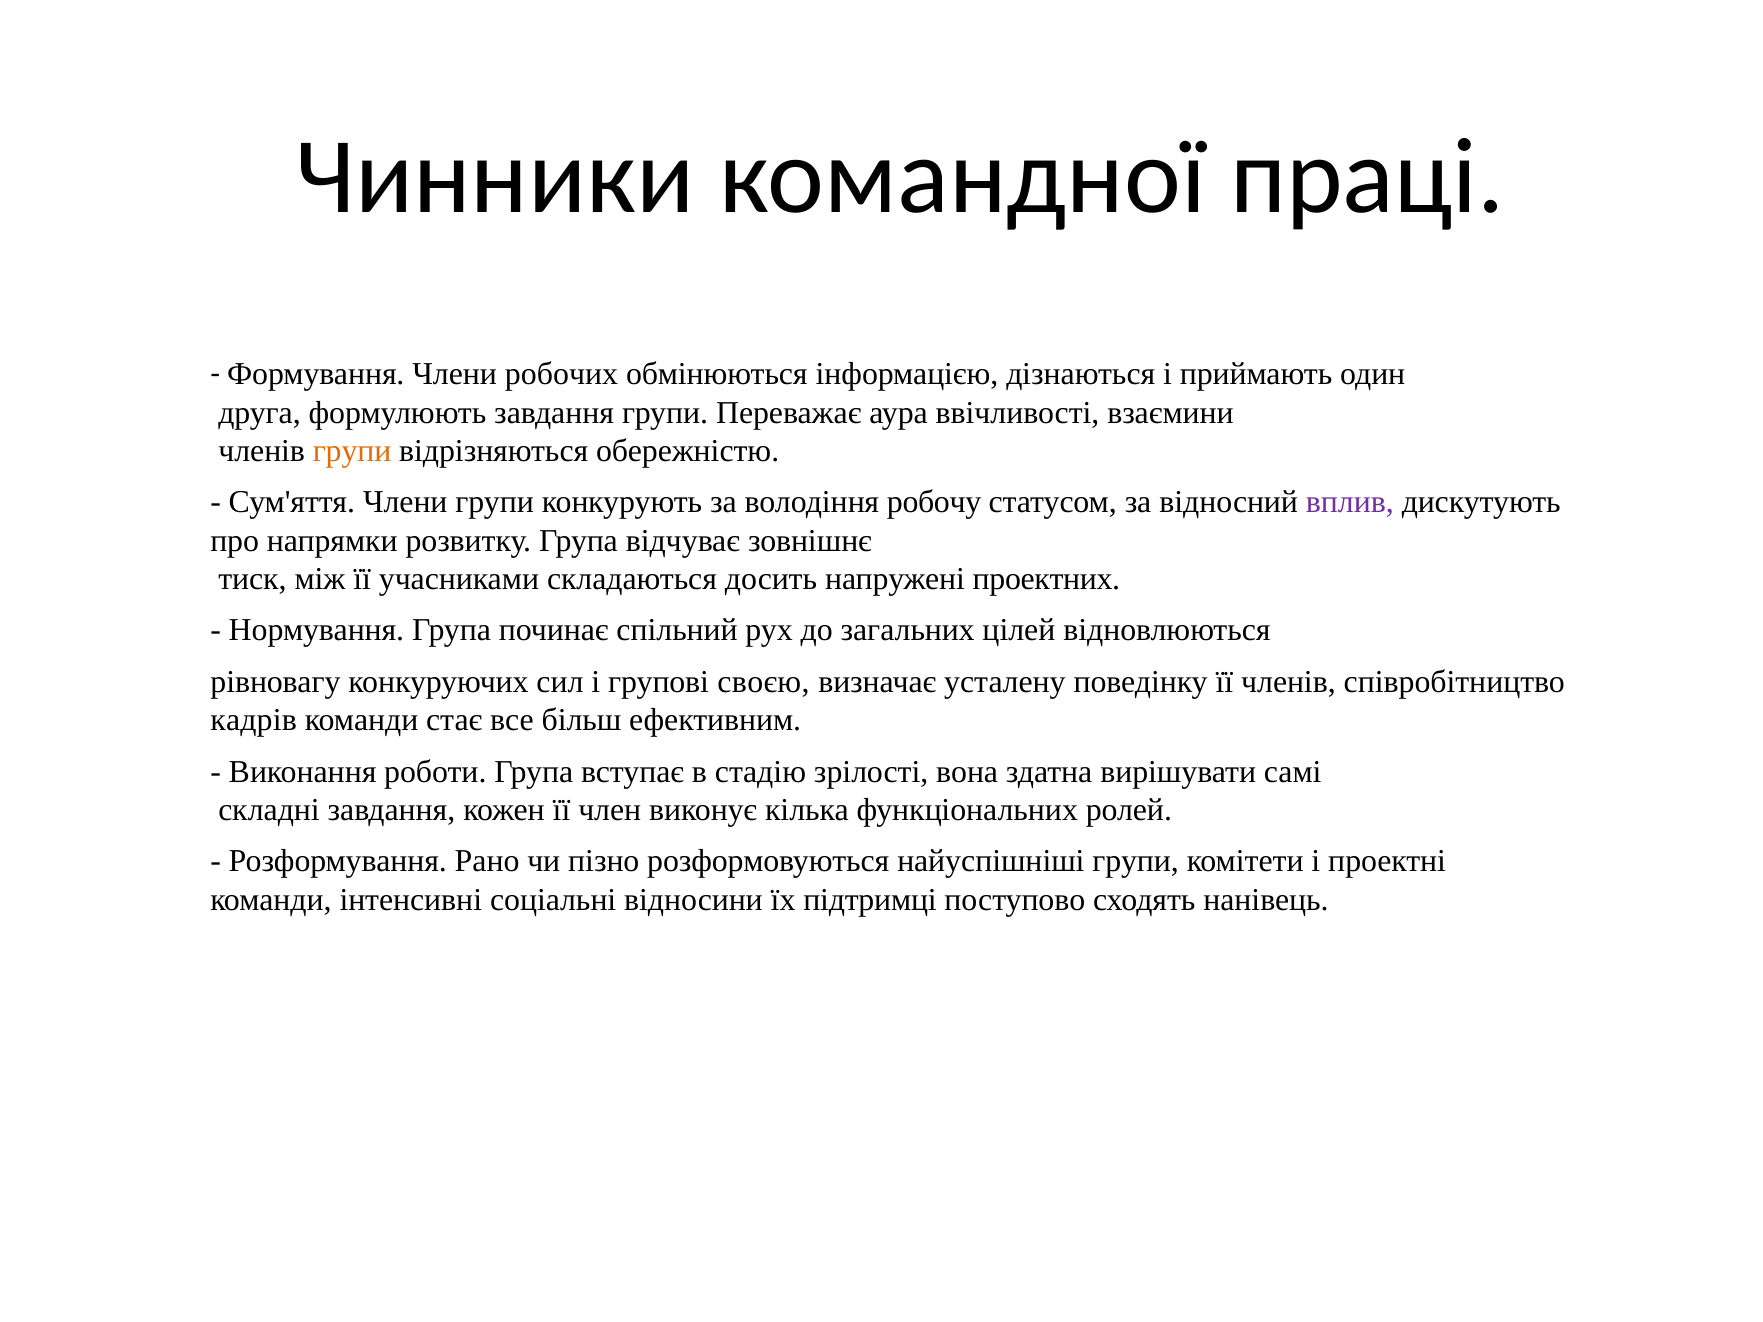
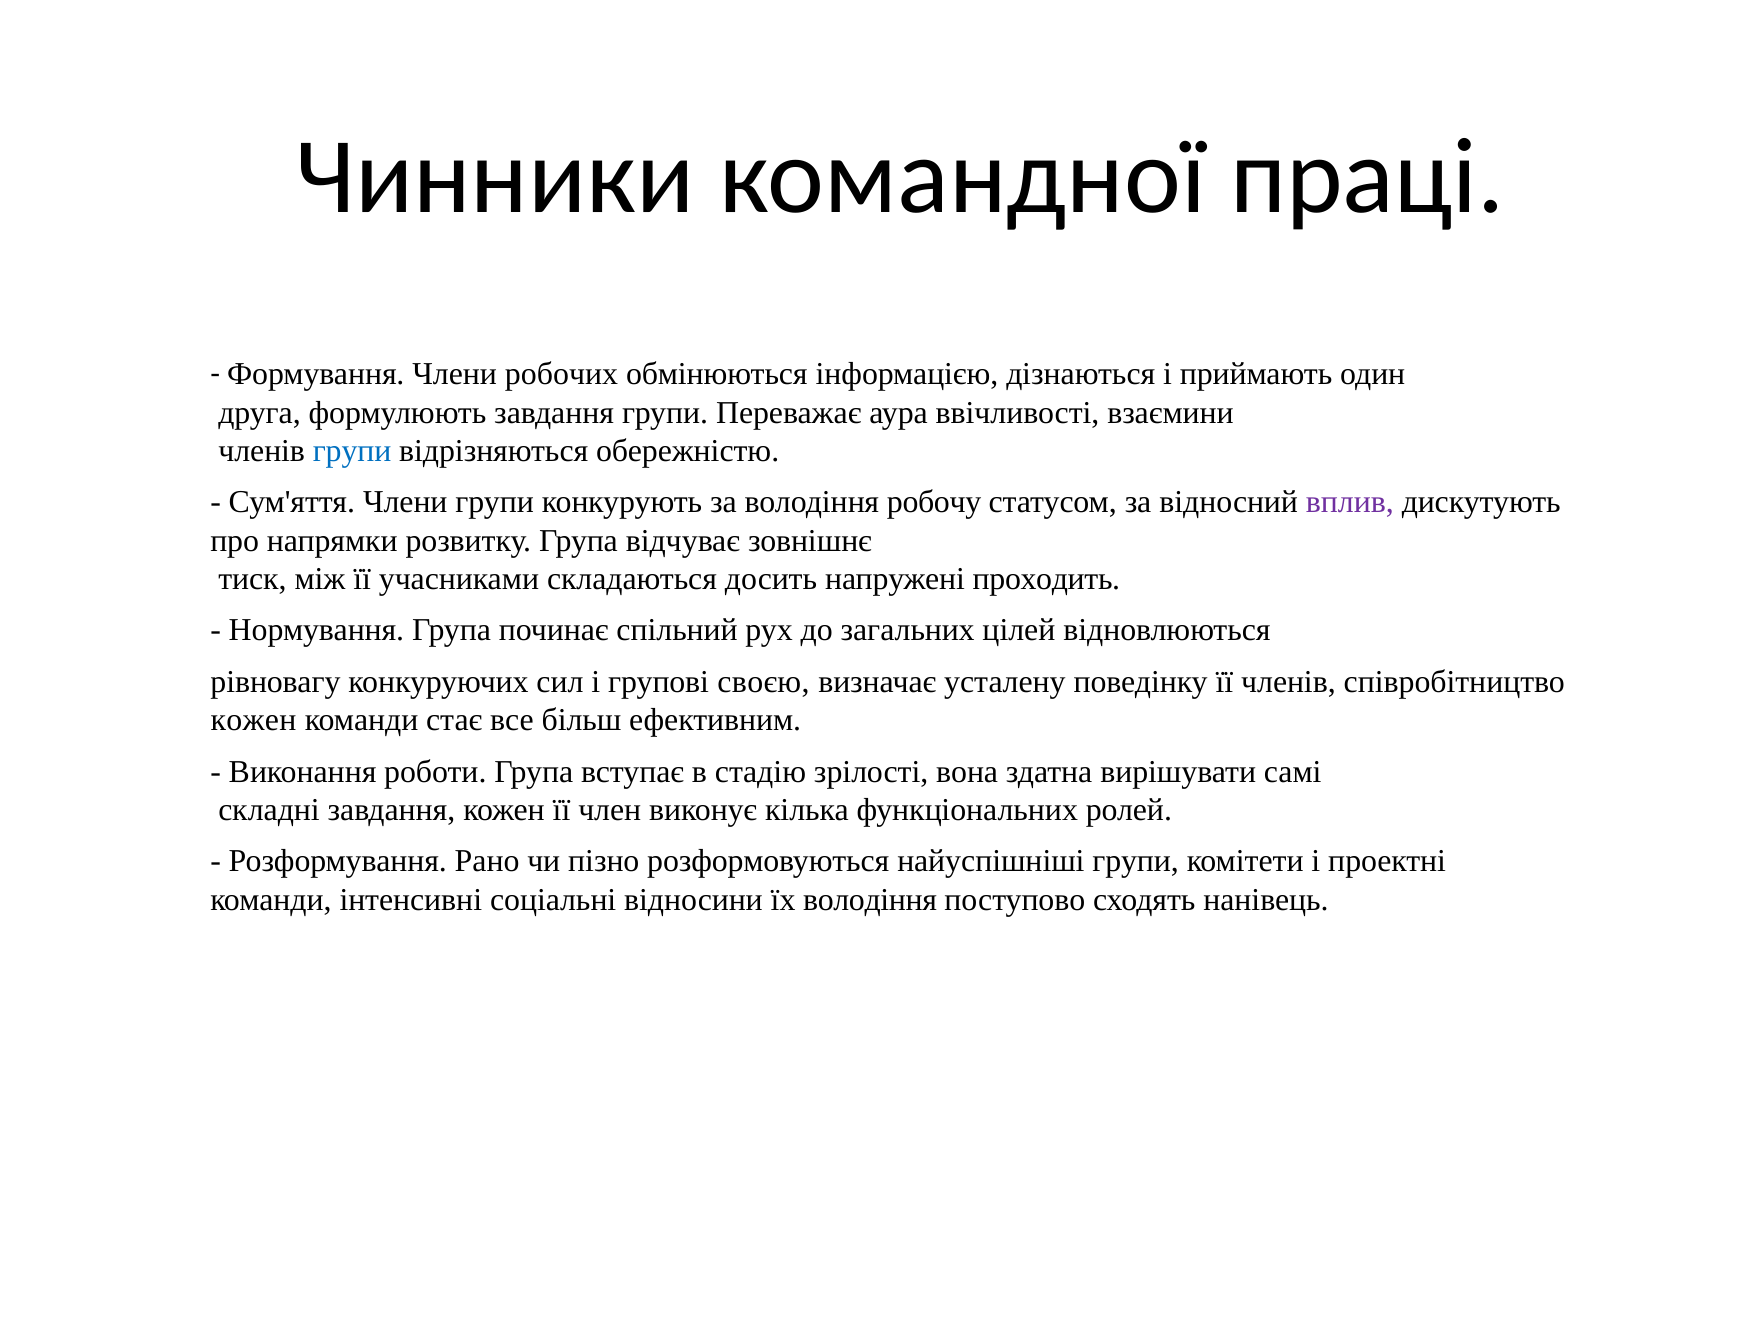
групи colour: orange -> blue (352, 451)
проектних: проектних -> проходить (1046, 579)
кадрів: кадрів -> кожен (254, 720)
їх підтримці: підтримці -> володіння (870, 900)
